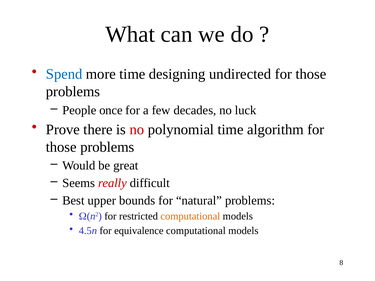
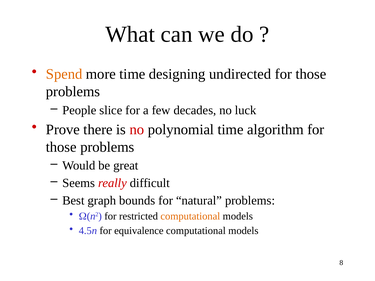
Spend colour: blue -> orange (64, 74)
once: once -> slice (111, 110)
upper: upper -> graph (102, 201)
